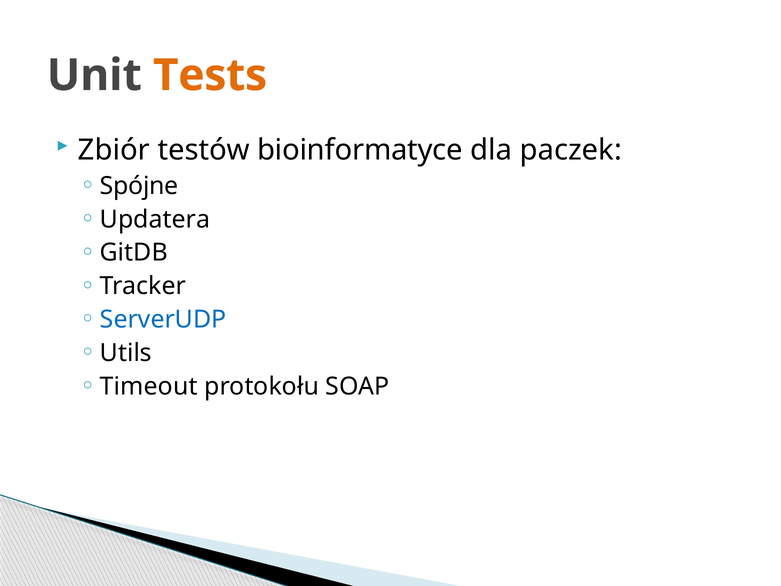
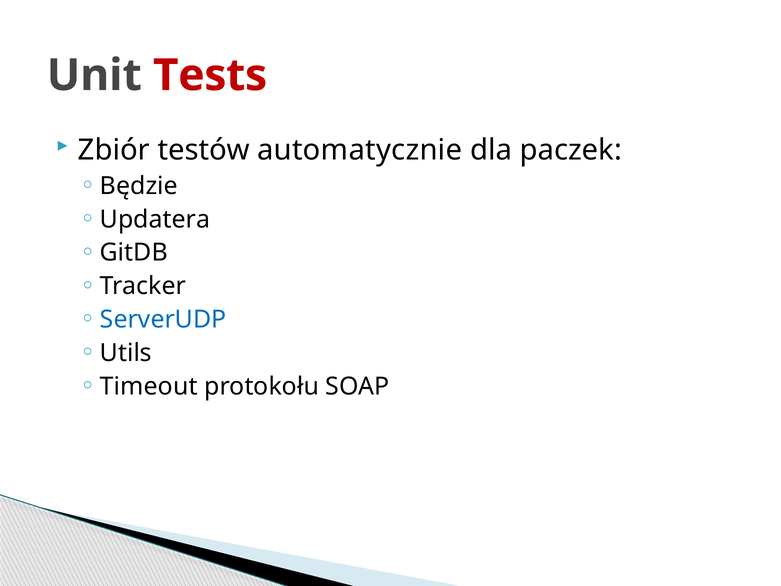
Tests colour: orange -> red (210, 75)
bioinformatyce: bioinformatyce -> automatycznie (360, 150)
Spójne: Spójne -> Będzie (139, 186)
